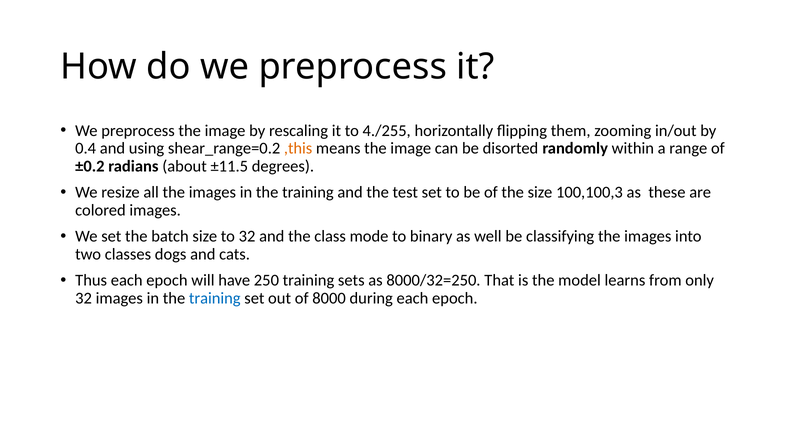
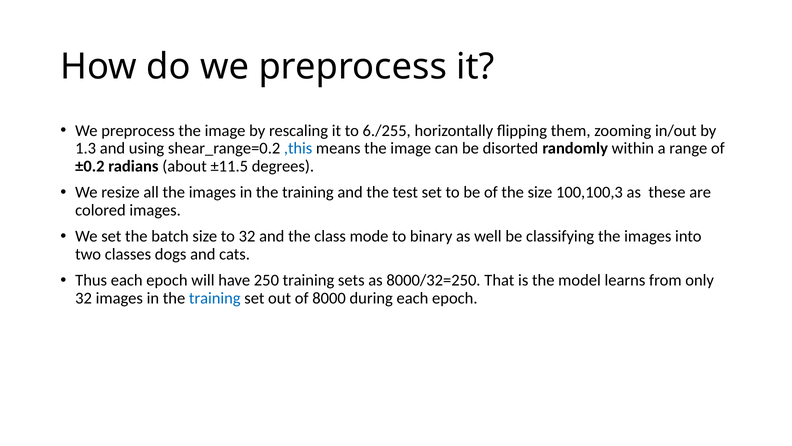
4./255: 4./255 -> 6./255 (387, 130)
0.4: 0.4 -> 1.3 (86, 148)
,this colour: orange -> blue (298, 148)
